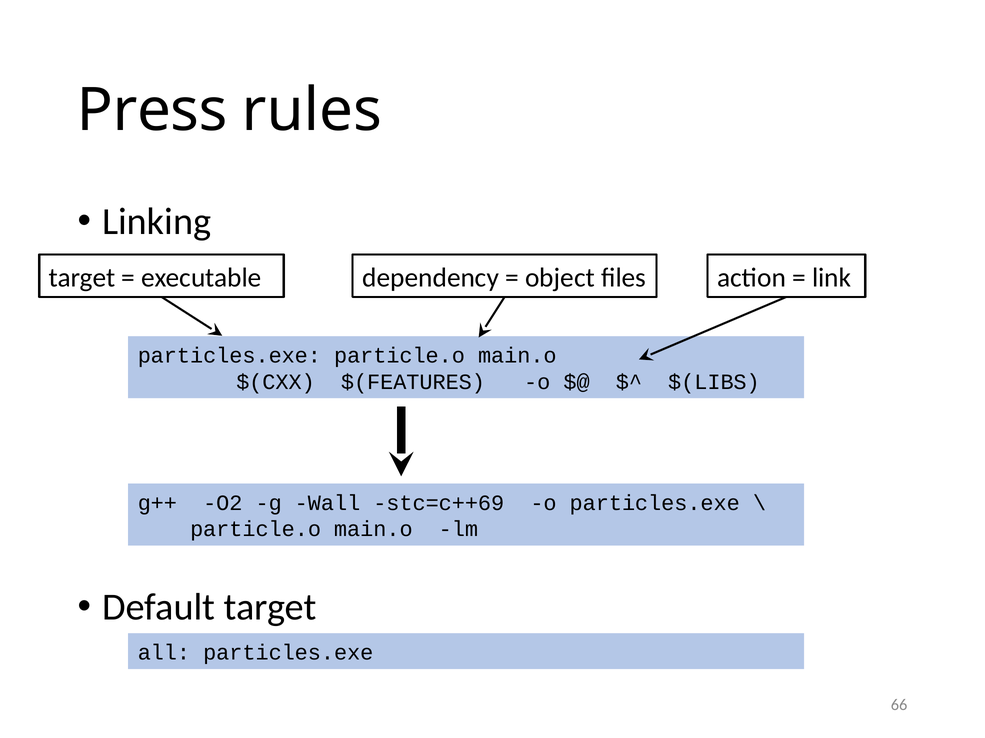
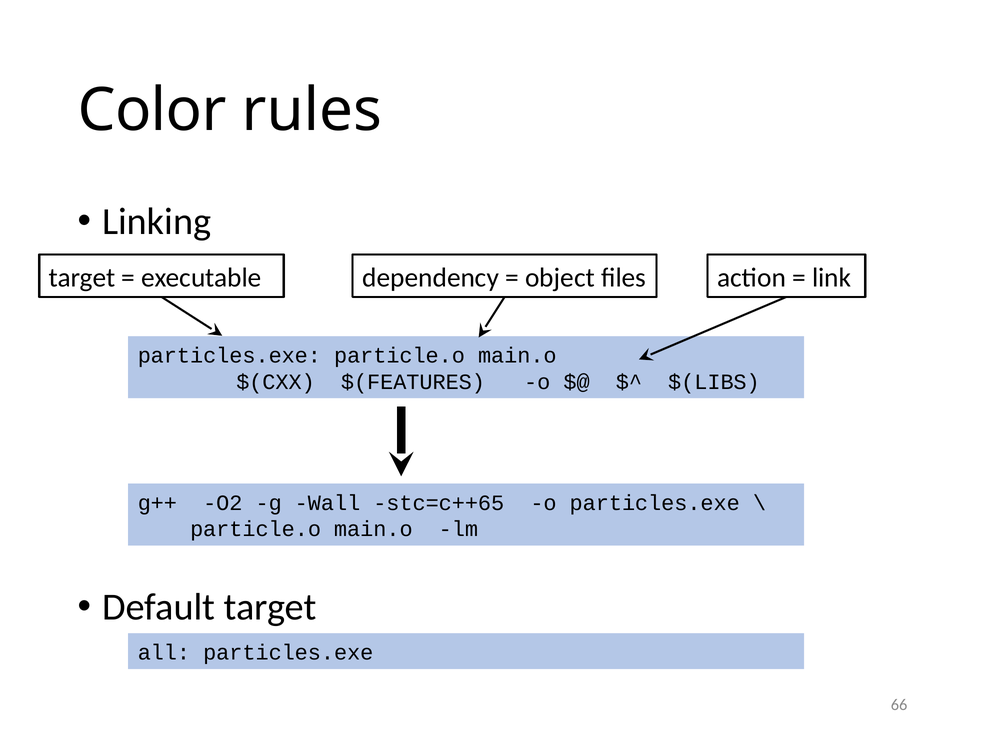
Press: Press -> Color (152, 110)
stc=c++69: stc=c++69 -> stc=c++65 (439, 504)
